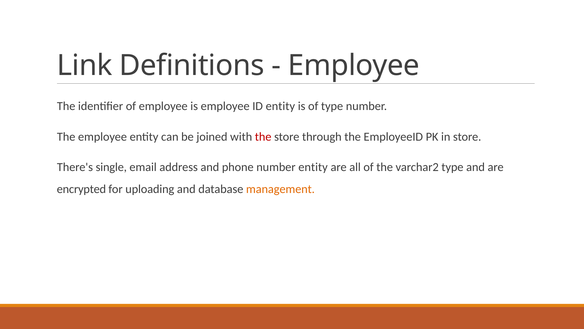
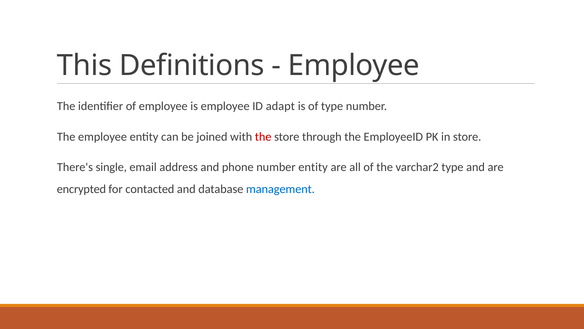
Link: Link -> This (85, 65)
ID entity: entity -> adapt (280, 106)
uploading: uploading -> contacted (150, 189)
management colour: orange -> blue (280, 189)
